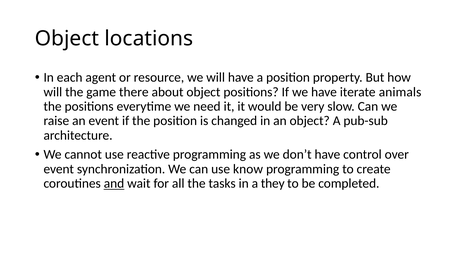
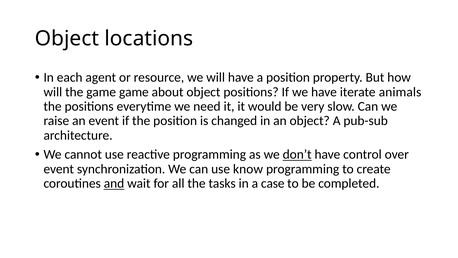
game there: there -> game (134, 92)
don’t underline: none -> present (297, 154)
they: they -> case (273, 183)
